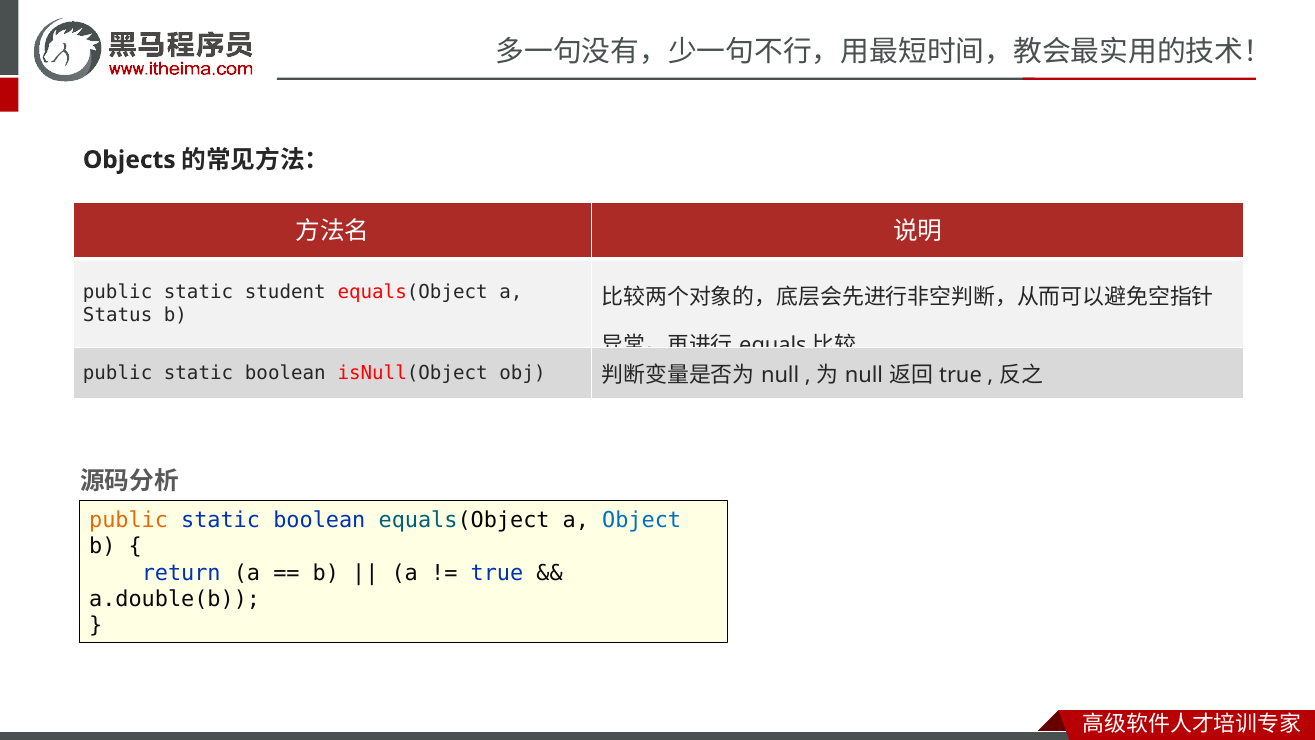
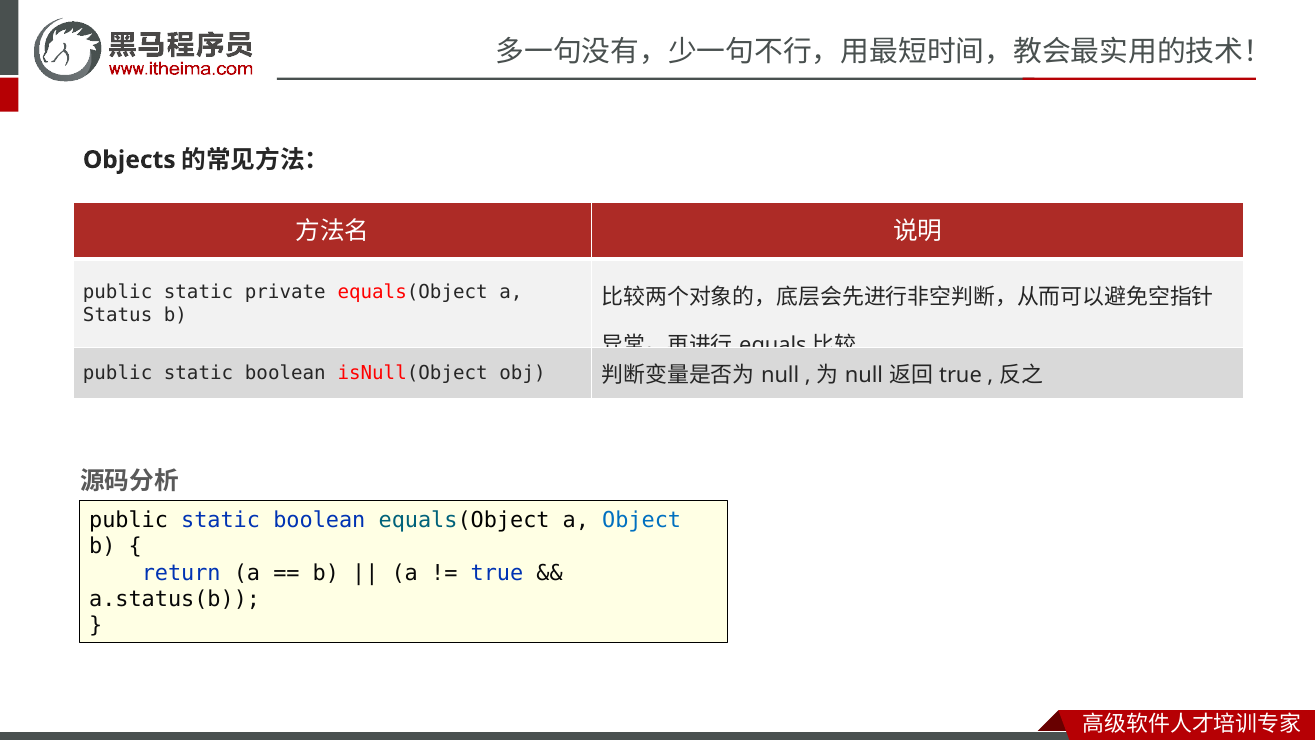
student: student -> private (285, 292)
public colour: orange -> black (129, 520)
a.double(b: a.double(b -> a.status(b (175, 599)
